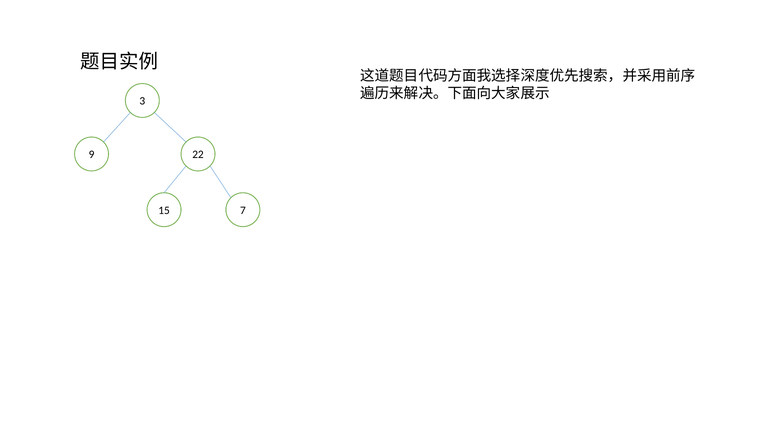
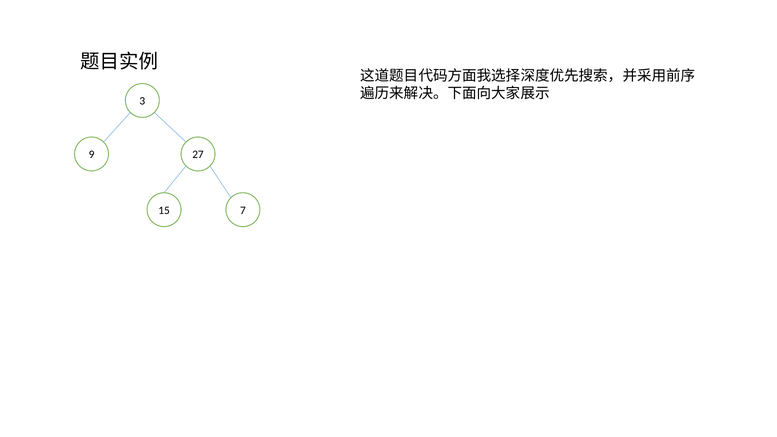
22: 22 -> 27 (198, 155)
